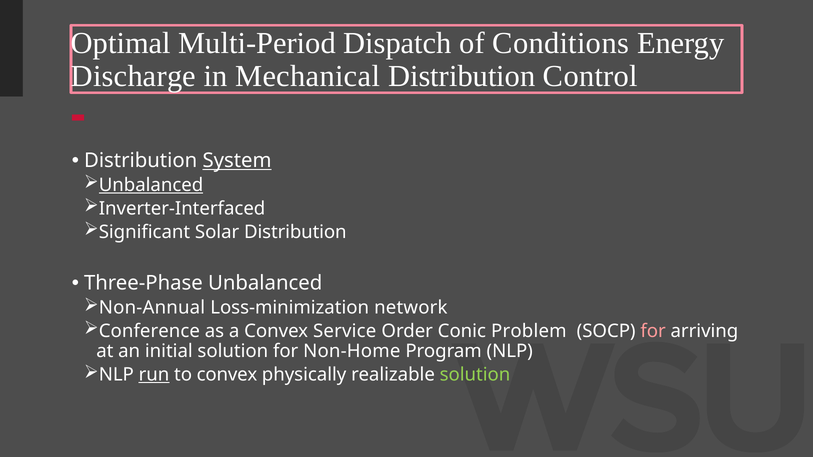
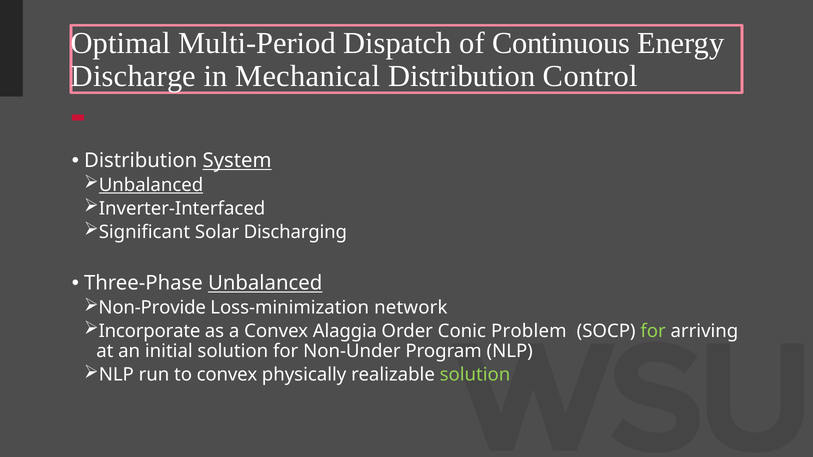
Conditions: Conditions -> Continuous (561, 43)
Solar Distribution: Distribution -> Discharging (295, 232)
Unbalanced underline: none -> present (265, 283)
Non-Annual: Non-Annual -> Non-Provide (152, 308)
Conference: Conference -> Incorporate (149, 331)
Service: Service -> Alaggia (345, 331)
for colour: pink -> light green (653, 331)
Non-Home: Non-Home -> Non-Under (352, 351)
run underline: present -> none (154, 375)
